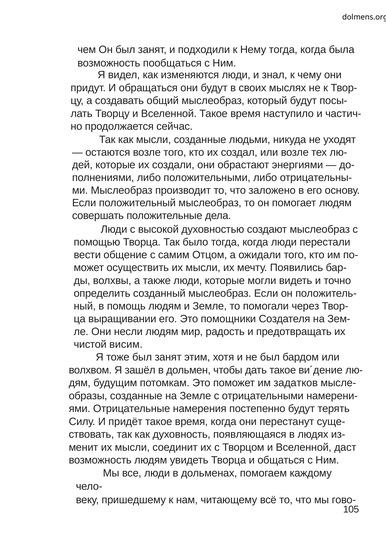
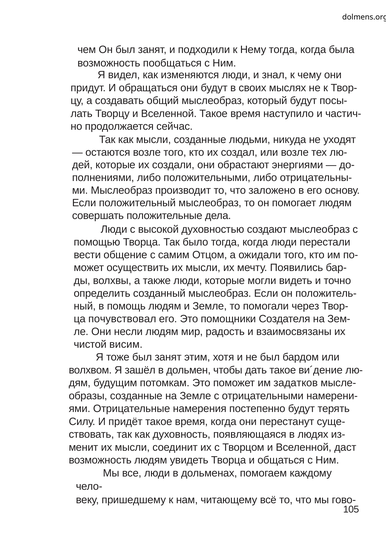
выращивании: выращивании -> почувствовал (122, 319)
предотвращать: предотвращать -> взаимосвязаны (294, 331)
